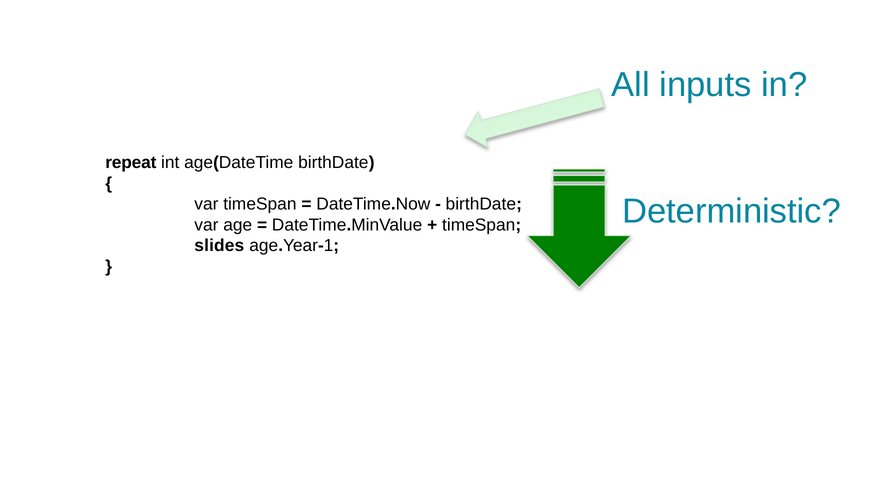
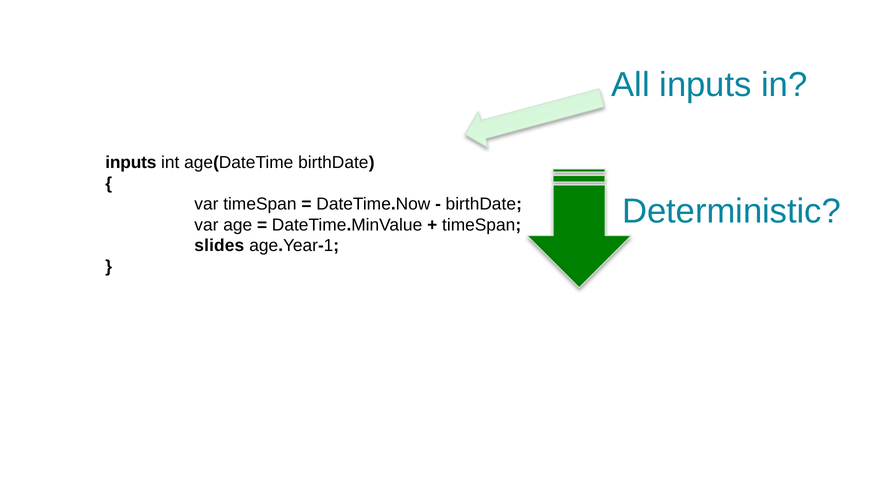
repeat: repeat -> inputs (131, 163)
